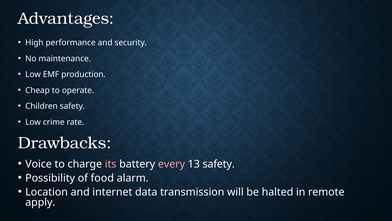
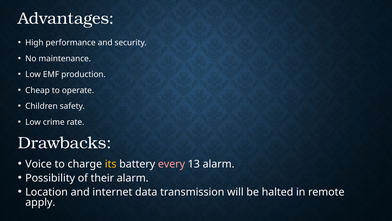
its colour: pink -> yellow (111, 164)
13 safety: safety -> alarm (219, 164)
food: food -> their (102, 178)
